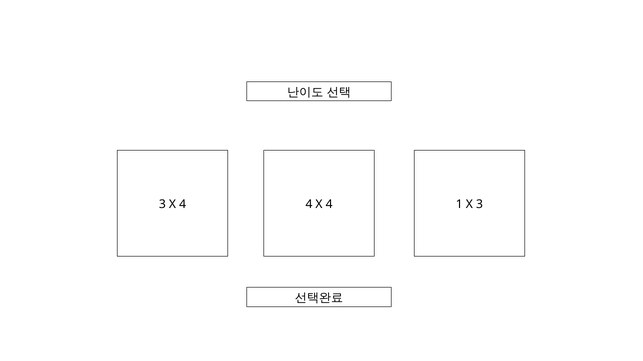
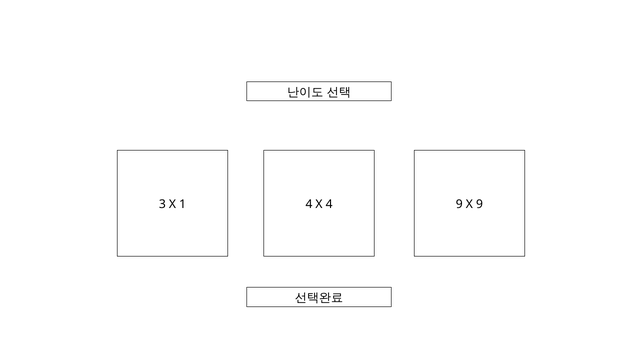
3 X 4: 4 -> 1 (183, 205)
4 1: 1 -> 9 (459, 205)
X 3: 3 -> 9 (479, 205)
